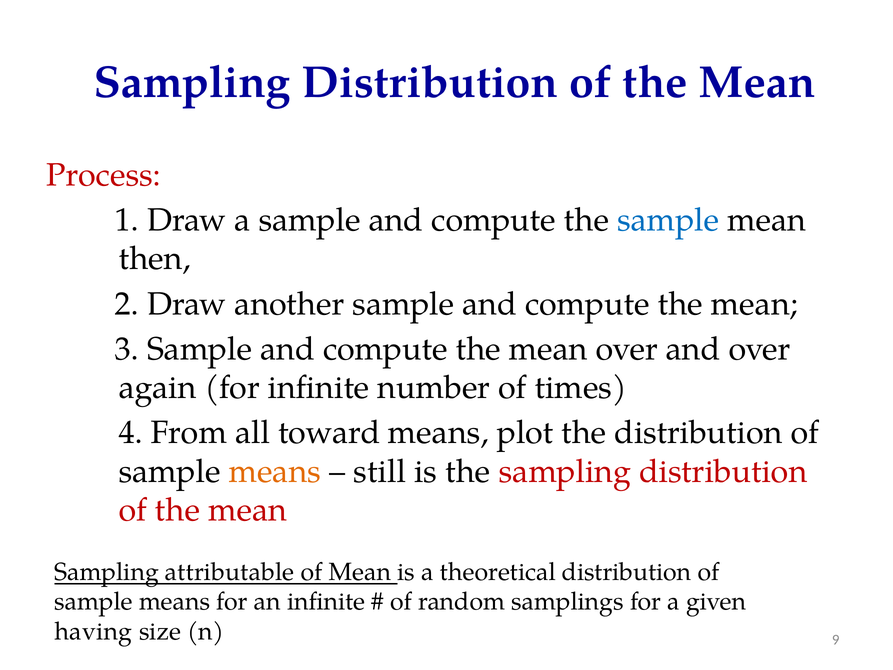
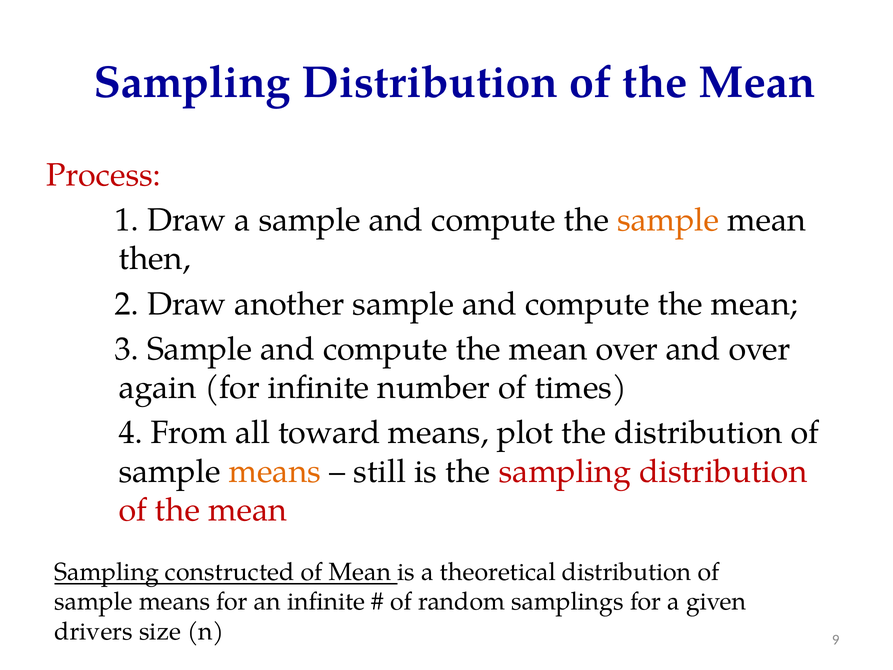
sample colour: blue -> orange (668, 220)
attributable: attributable -> constructed (230, 572)
having: having -> drivers (94, 631)
